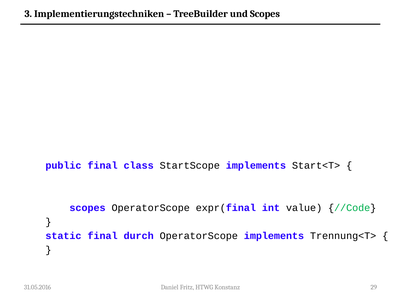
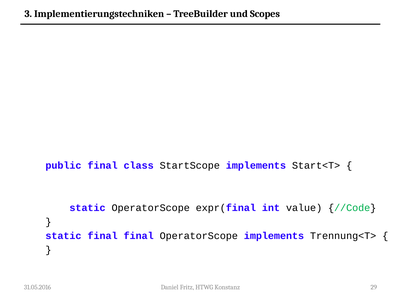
scopes: scopes -> static (88, 208)
final durch: durch -> final (139, 236)
